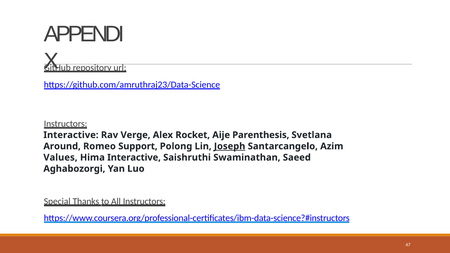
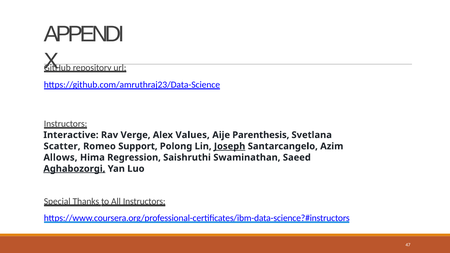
Rocket: Rocket -> Values (193, 135)
Around: Around -> Scatter (62, 146)
Values: Values -> Allows (60, 158)
Hima Interactive: Interactive -> Regression (134, 158)
Aghabozorgi underline: none -> present (74, 169)
